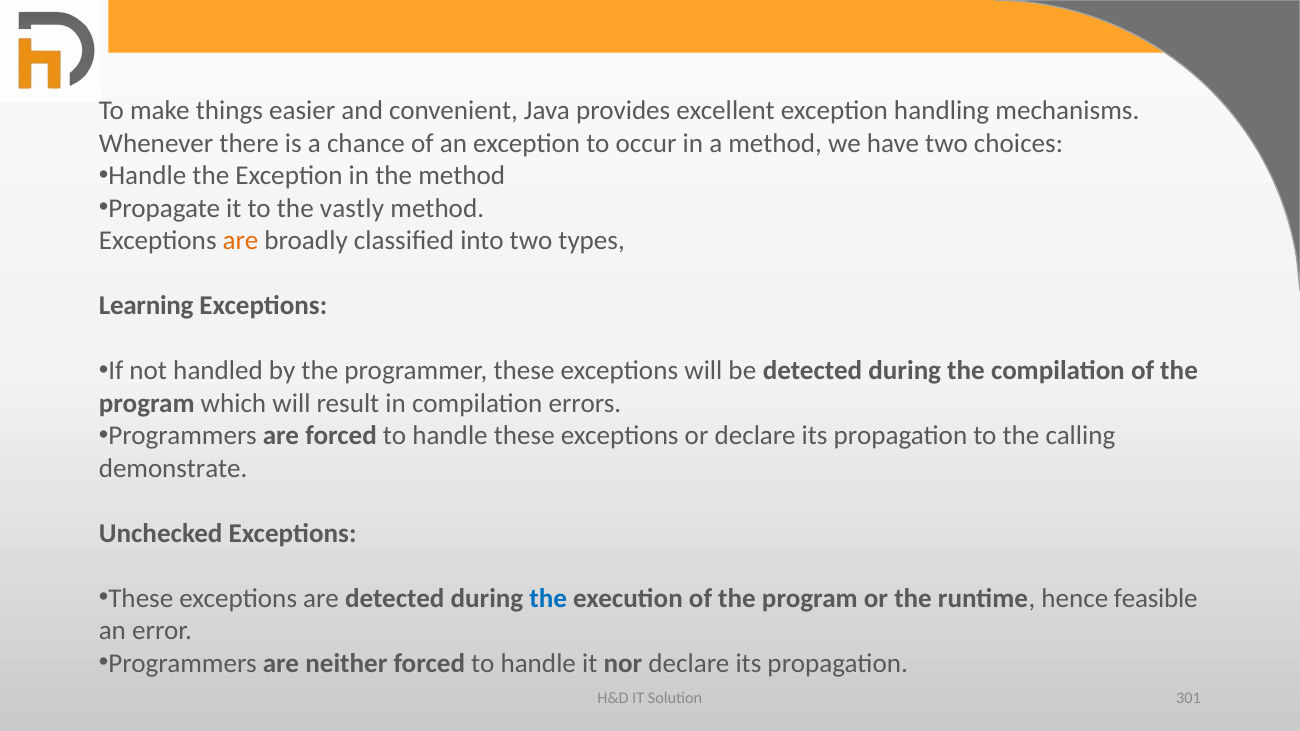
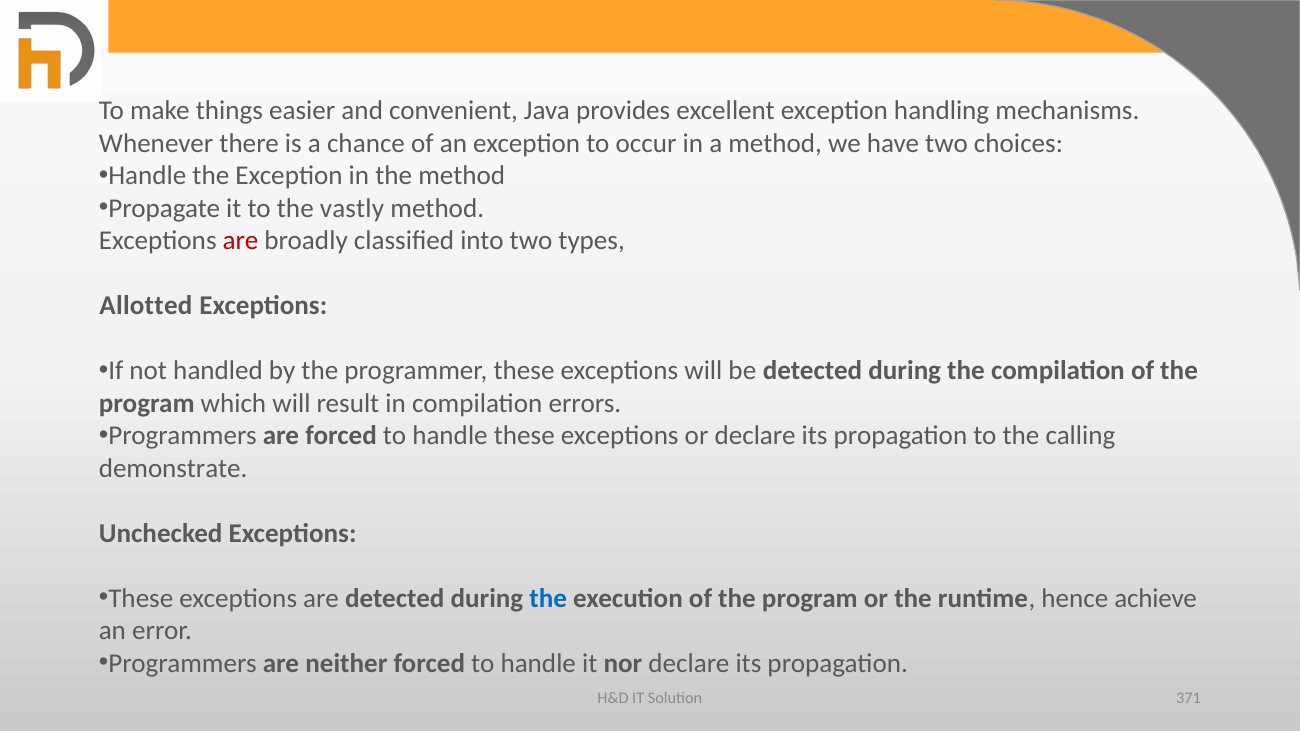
are colour: orange -> red (241, 241)
Learning: Learning -> Allotted (146, 306)
feasible: feasible -> achieve (1156, 599)
301: 301 -> 371 (1188, 698)
